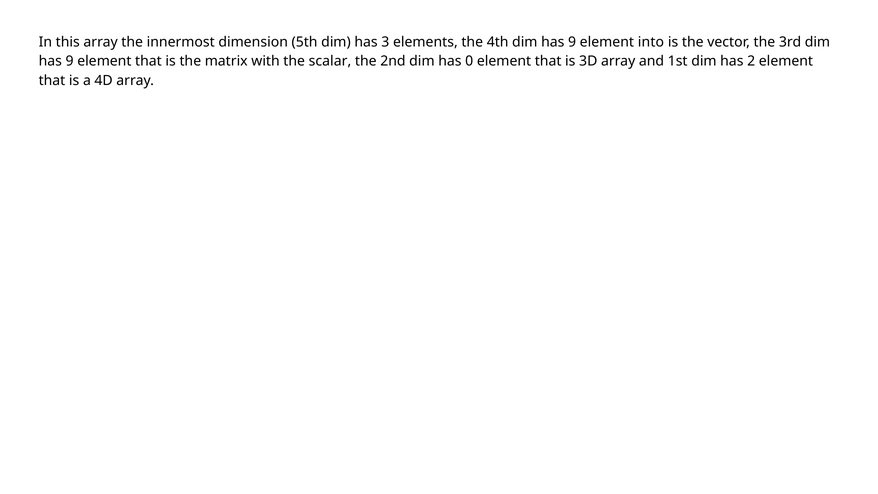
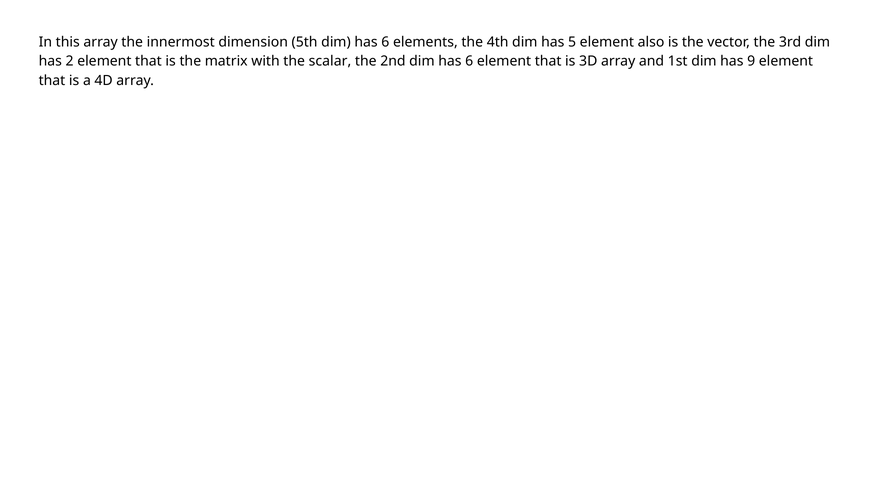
5th dim has 3: 3 -> 6 (385, 42)
4th dim has 9: 9 -> 5 (572, 42)
into: into -> also (651, 42)
9: 9 -> 2 (70, 61)
2nd dim has 0: 0 -> 6 (469, 61)
2: 2 -> 9 (751, 61)
